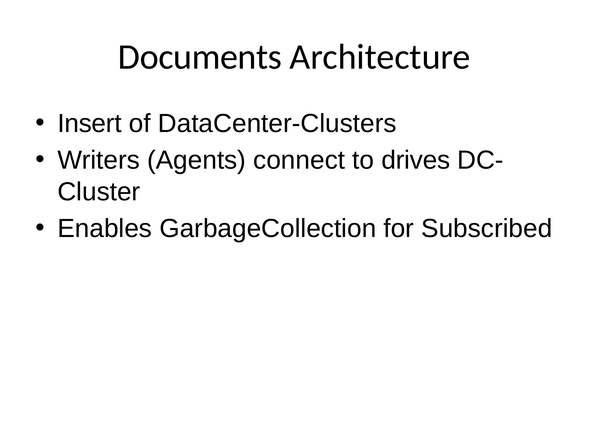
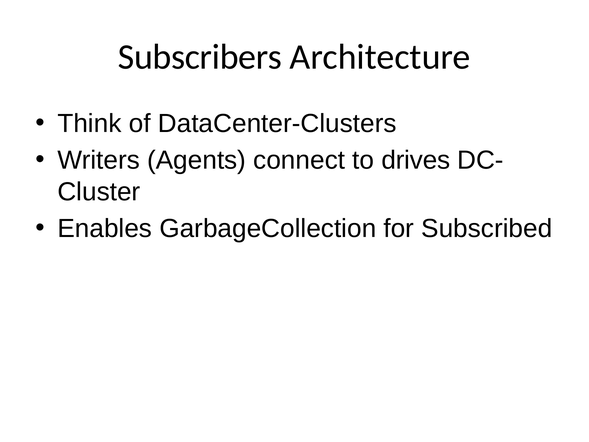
Documents: Documents -> Subscribers (200, 57)
Insert: Insert -> Think (89, 124)
